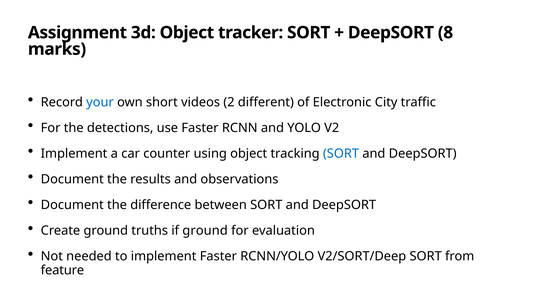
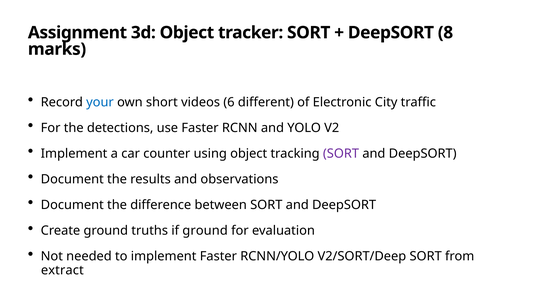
2: 2 -> 6 (229, 102)
SORT colour: blue -> purple (341, 154)
feature: feature -> extract (62, 270)
